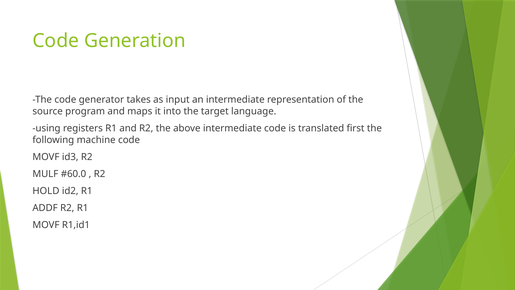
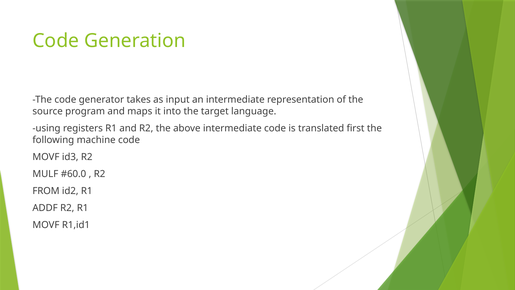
HOLD: HOLD -> FROM (46, 191)
